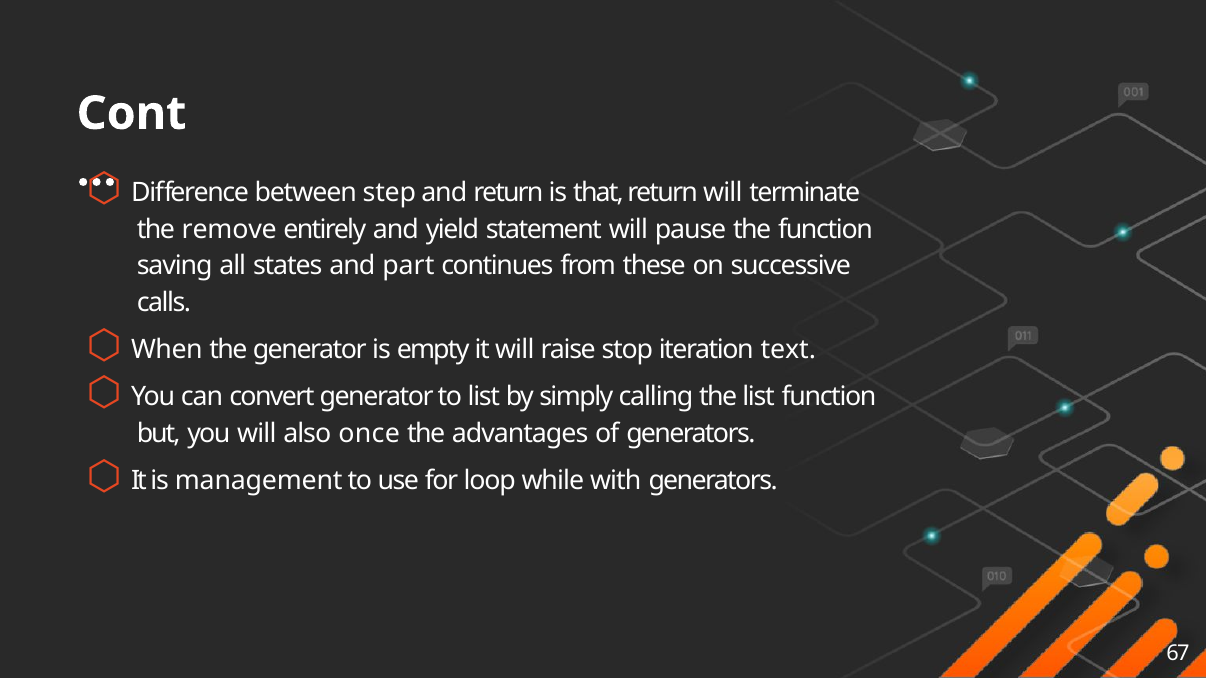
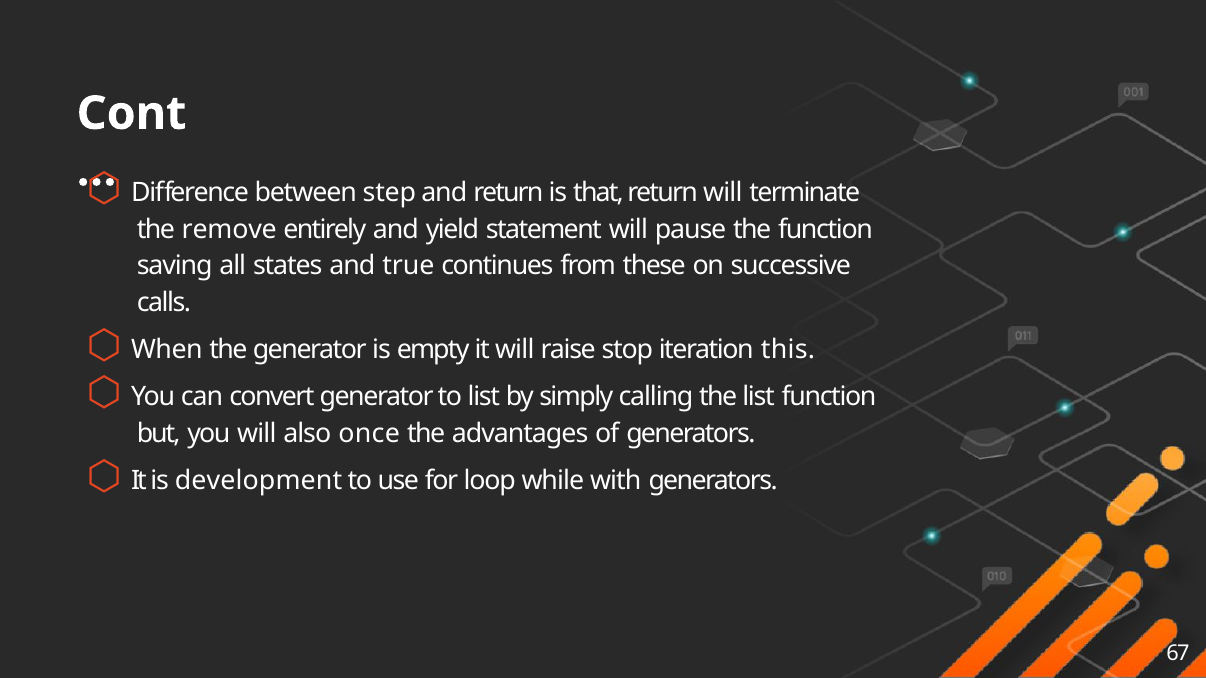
part: part -> true (408, 266)
text: text -> this (788, 349)
management: management -> development (259, 481)
